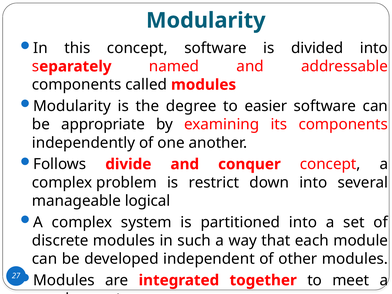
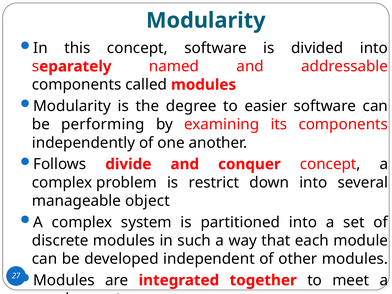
appropriate: appropriate -> performing (103, 124)
logical: logical -> object (147, 201)
